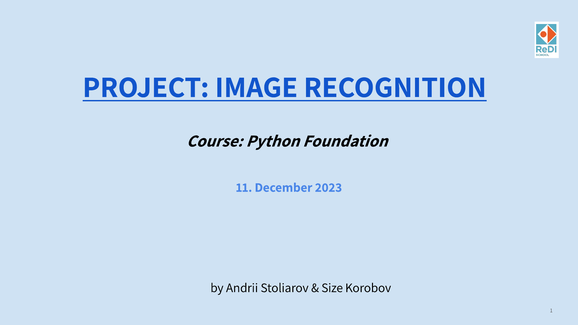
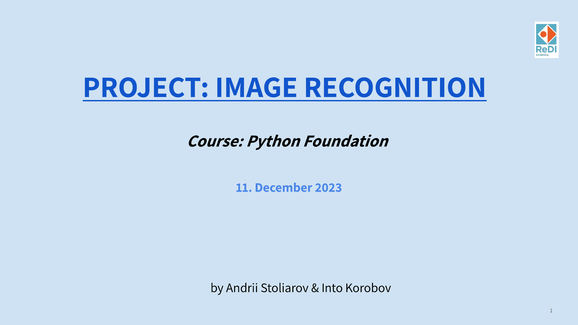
Size: Size -> Into (332, 288)
